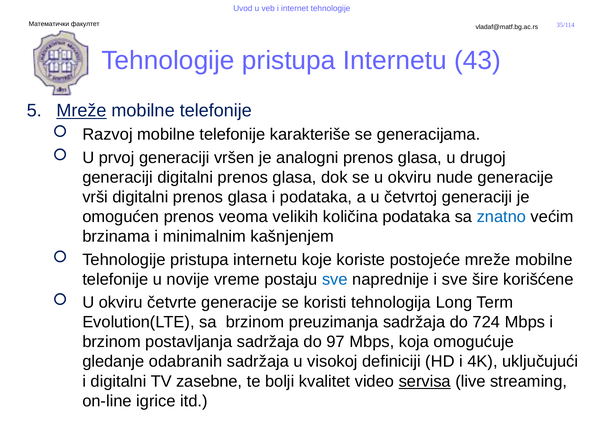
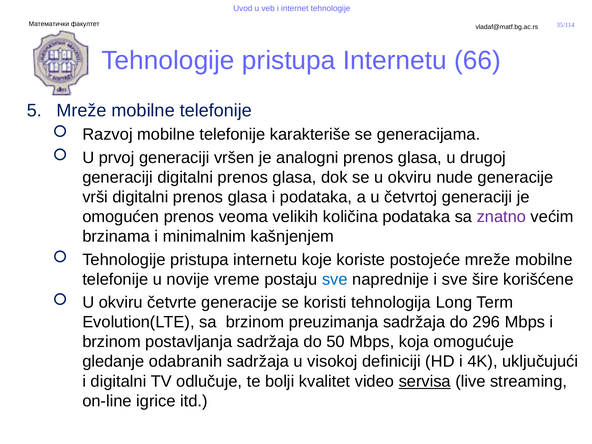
43: 43 -> 66 (477, 60)
Mreže underline: present -> none (82, 111)
znatno colour: blue -> purple (501, 217)
724: 724 -> 296 (486, 322)
97: 97 -> 50 (336, 342)
zasebne: zasebne -> odlučuje (209, 381)
